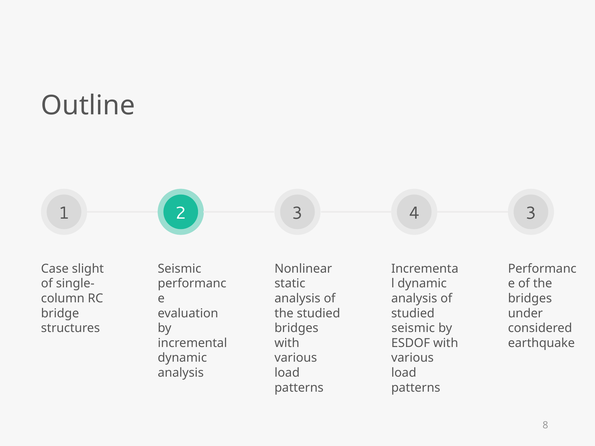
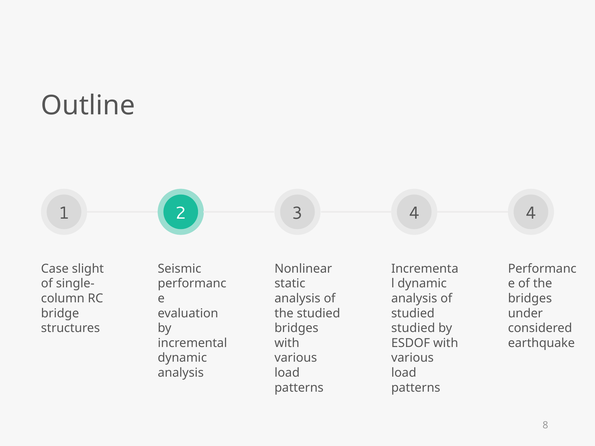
4 3: 3 -> 4 (531, 213)
seismic: seismic -> studied (413, 328)
